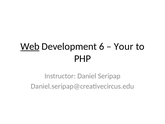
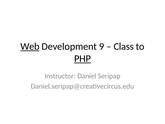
6: 6 -> 9 (102, 46)
Your: Your -> Class (124, 46)
PHP underline: none -> present (82, 58)
